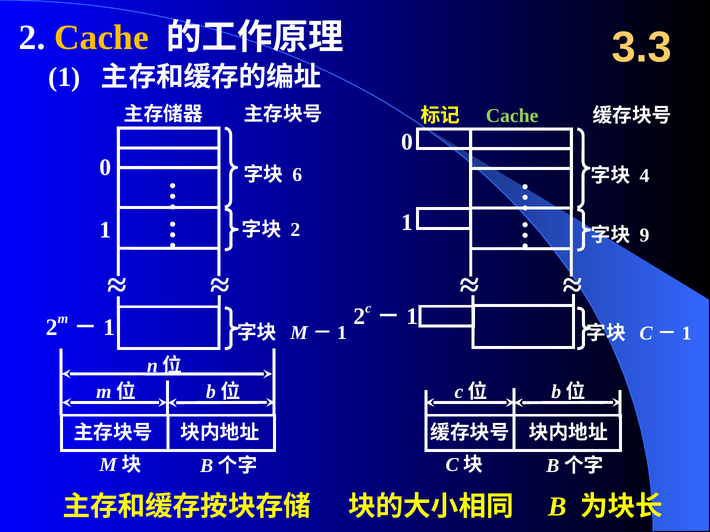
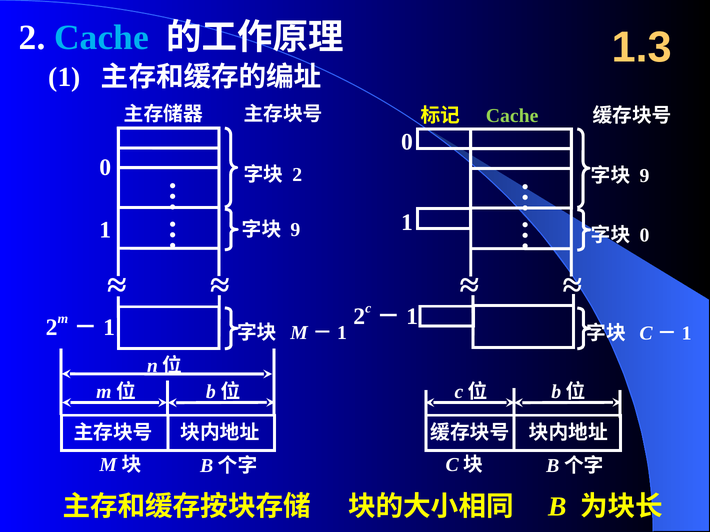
Cache colour: yellow -> light blue (102, 37)
3.3: 3.3 -> 1.3 (642, 47)
6: 6 -> 2 (297, 175)
4: 4 -> 9 (644, 176)
2: 2 -> 9 (295, 230)
9: 9 -> 0 (644, 236)
